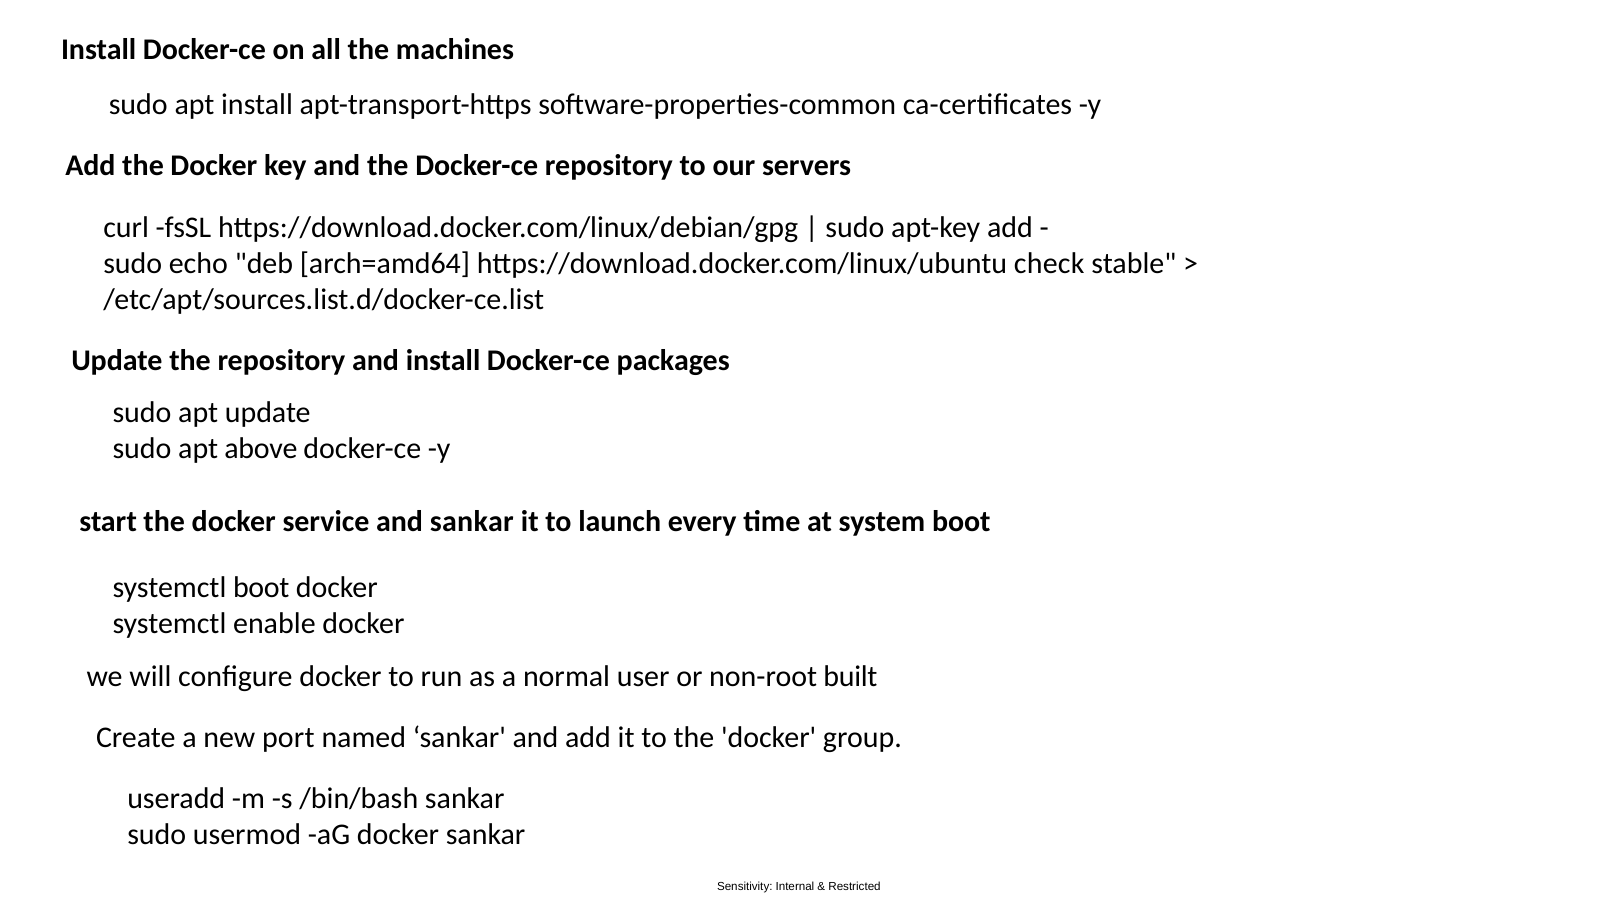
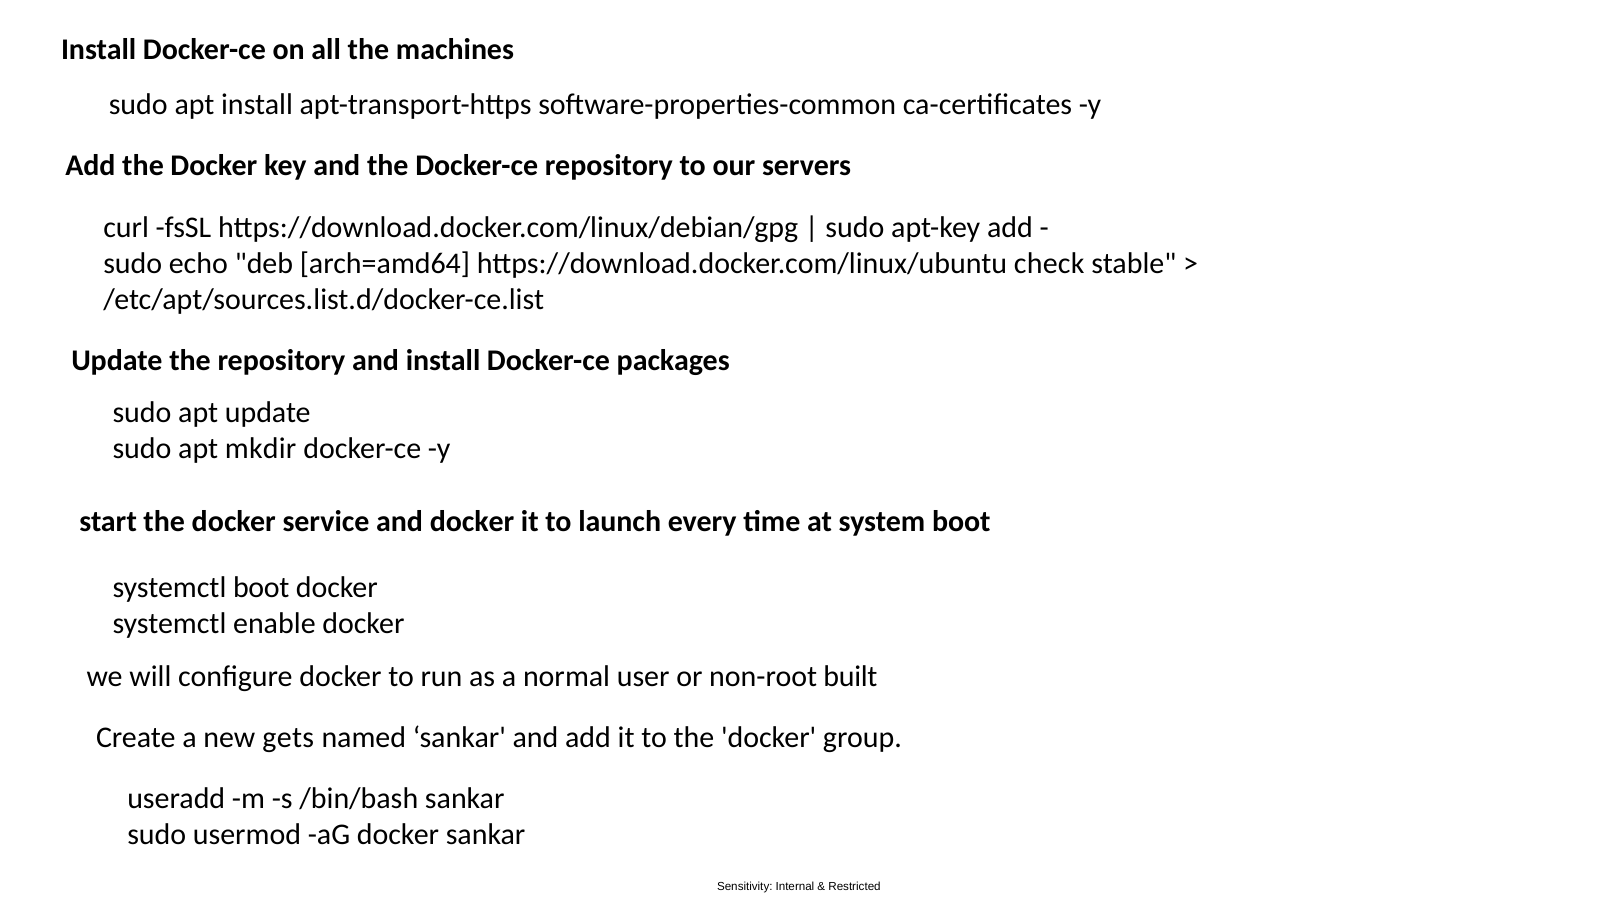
above: above -> mkdir (261, 449)
and sankar: sankar -> docker (472, 522)
port: port -> gets (288, 737)
